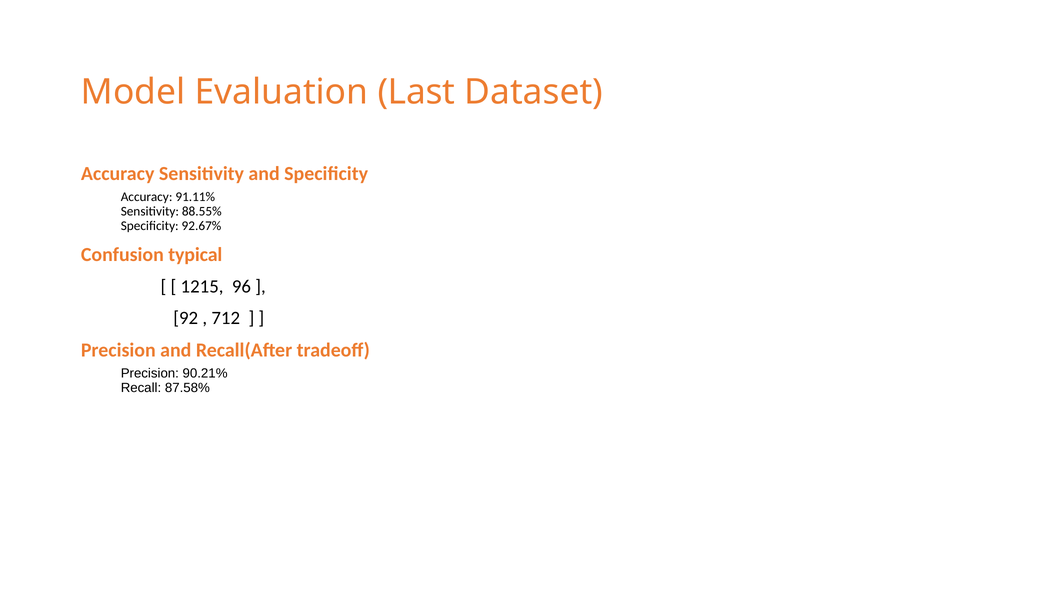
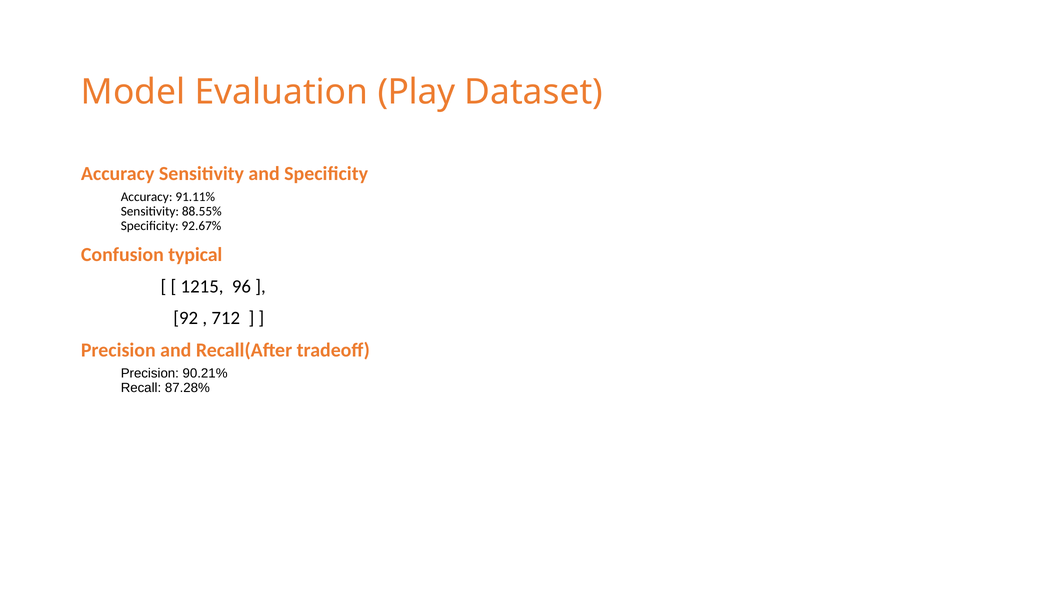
Last: Last -> Play (416, 92)
87.58%: 87.58% -> 87.28% (187, 388)
